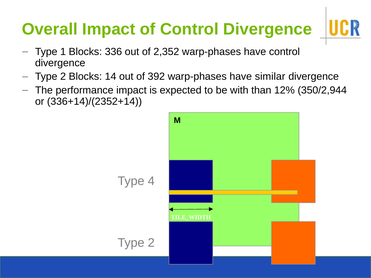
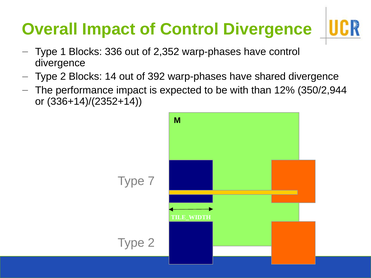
similar: similar -> shared (270, 77)
4: 4 -> 7 (151, 181)
